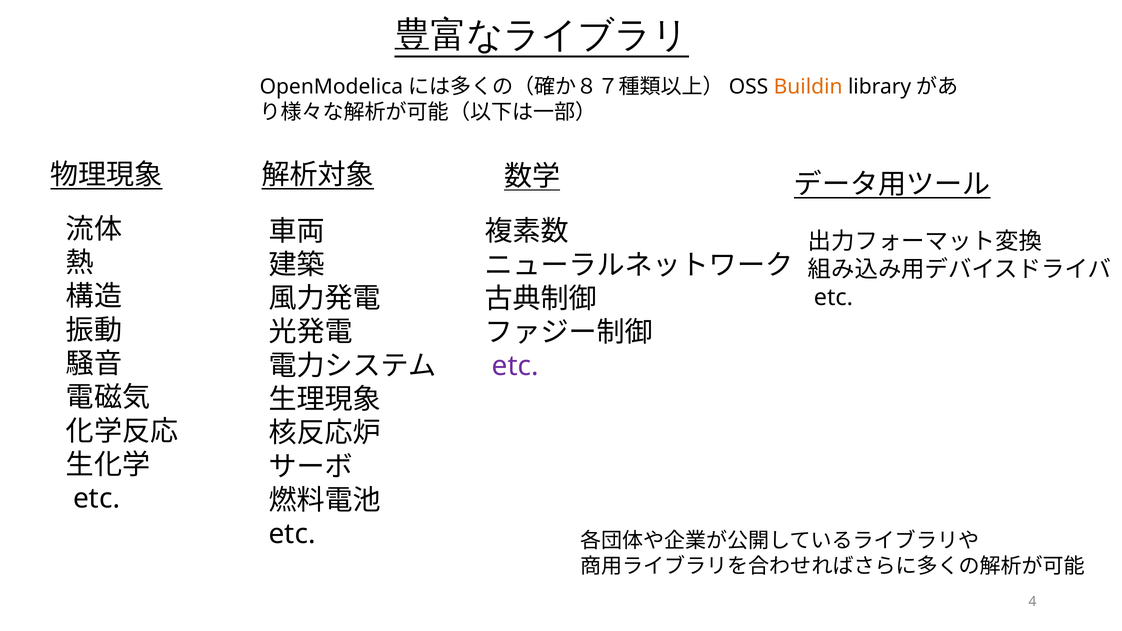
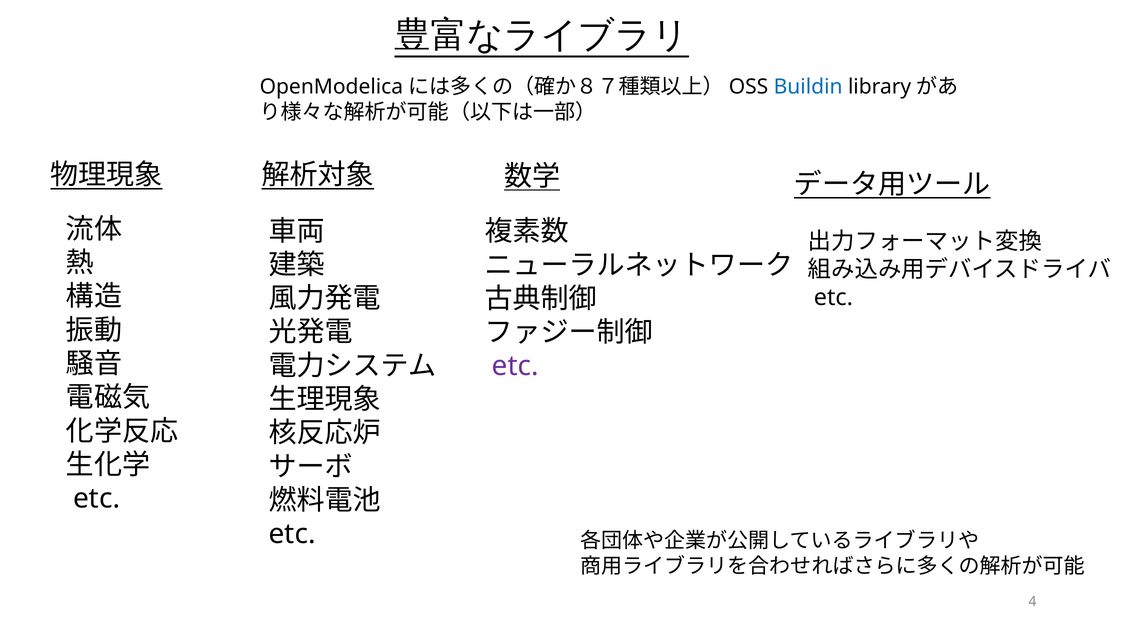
Buildin colour: orange -> blue (808, 87)
